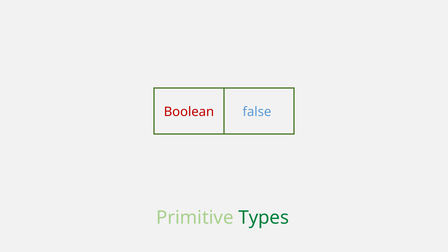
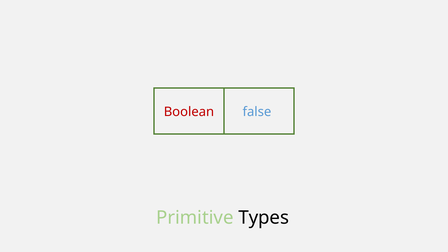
Types colour: green -> black (264, 218)
